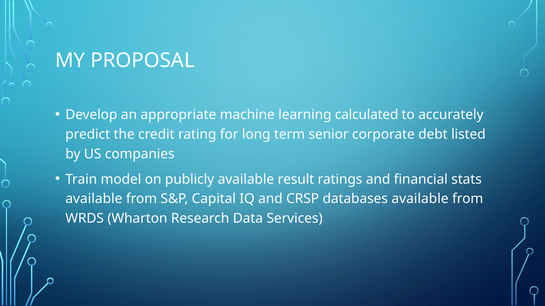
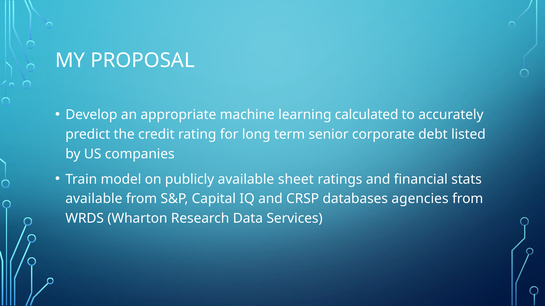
result: result -> sheet (296, 180)
databases available: available -> agencies (420, 199)
